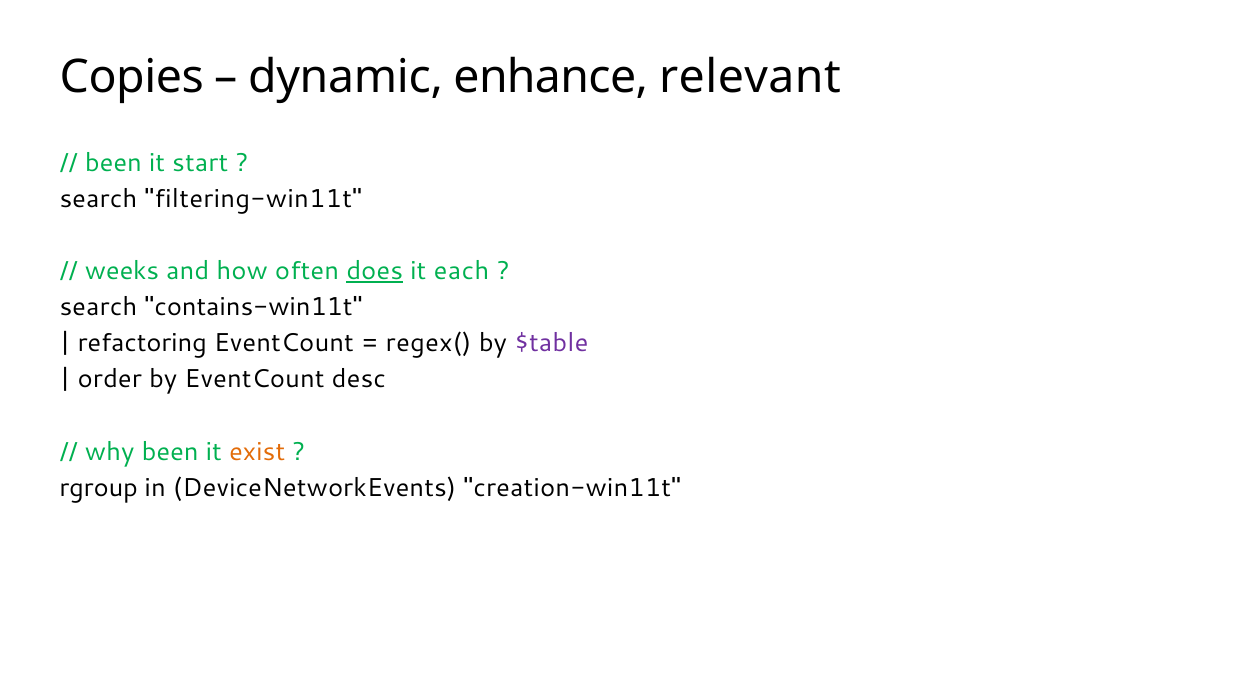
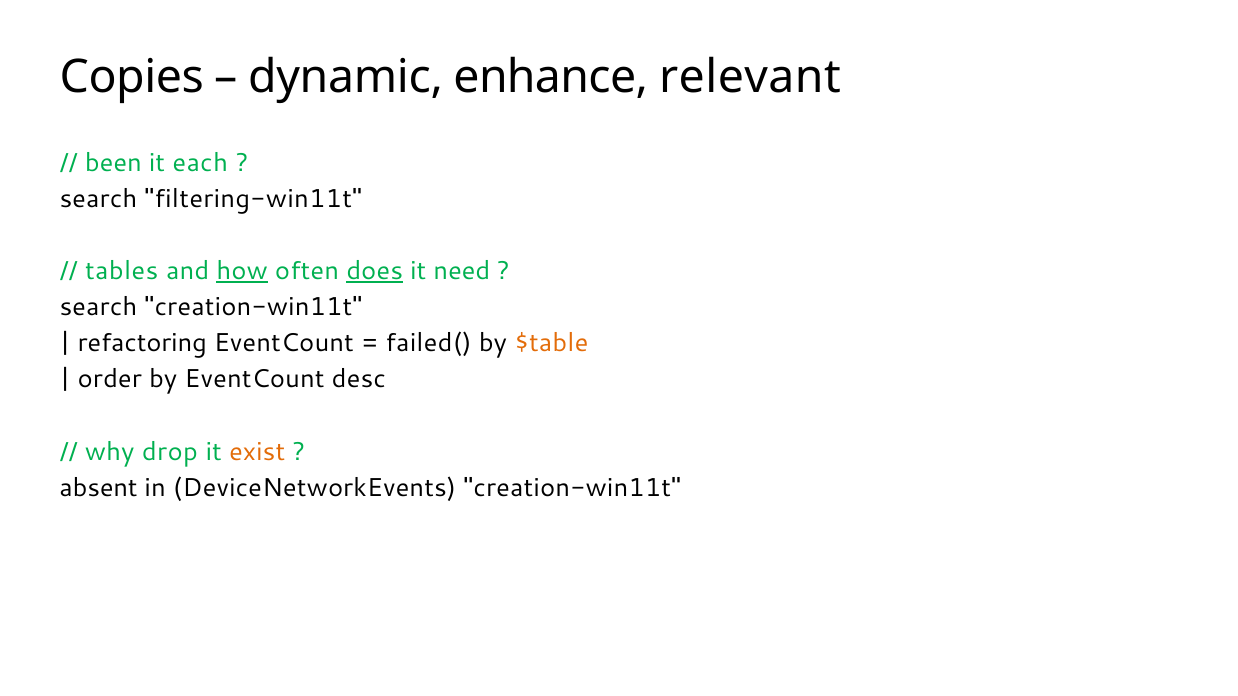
start: start -> each (200, 163)
weeks: weeks -> tables (122, 271)
how underline: none -> present (242, 271)
each: each -> need (462, 271)
search contains-win11t: contains-win11t -> creation-win11t (253, 307)
regex(: regex( -> failed( (429, 344)
$table colour: purple -> orange (551, 344)
why been: been -> drop (170, 452)
rgroup: rgroup -> absent (99, 488)
